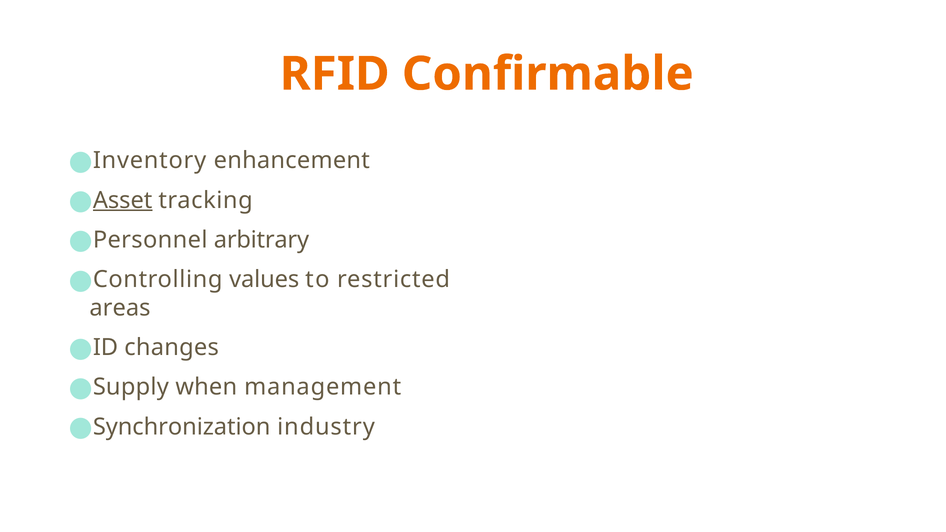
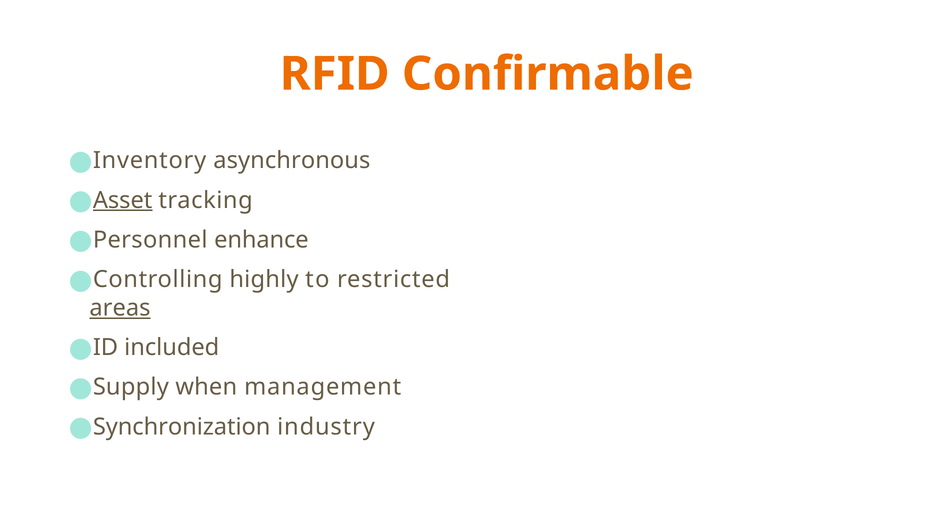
enhancement: enhancement -> asynchronous (292, 161)
arbitrary: arbitrary -> enhance (261, 240)
values: values -> highly (264, 280)
areas underline: none -> present (120, 308)
changes: changes -> included (172, 348)
